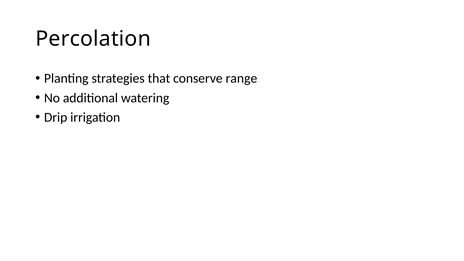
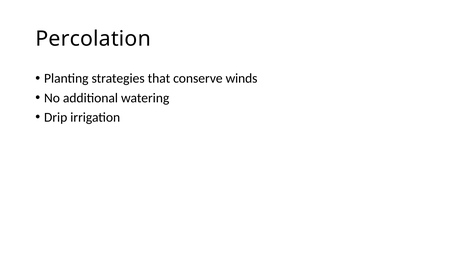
range: range -> winds (242, 78)
